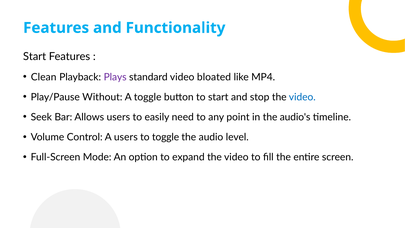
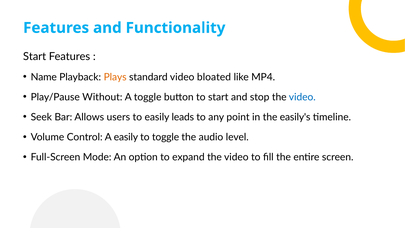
Clean: Clean -> Name (44, 77)
Plays colour: purple -> orange (115, 77)
need: need -> leads (183, 117)
audio's: audio's -> easily's (295, 117)
A users: users -> easily (126, 137)
